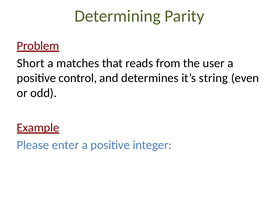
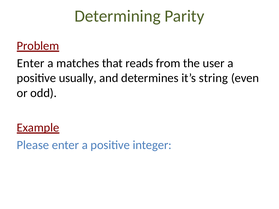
Short: Short -> Enter (31, 63)
control: control -> usually (78, 78)
